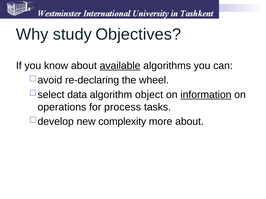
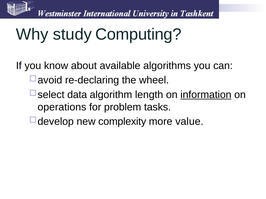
Objectives: Objectives -> Computing (138, 34)
available underline: present -> none (120, 66)
object: object -> length (149, 95)
process: process -> problem (123, 107)
more about: about -> value (189, 122)
